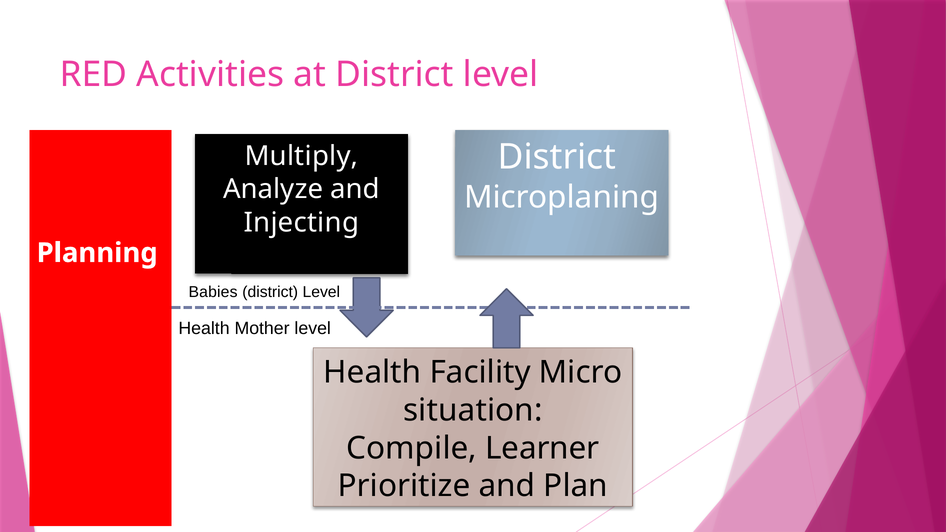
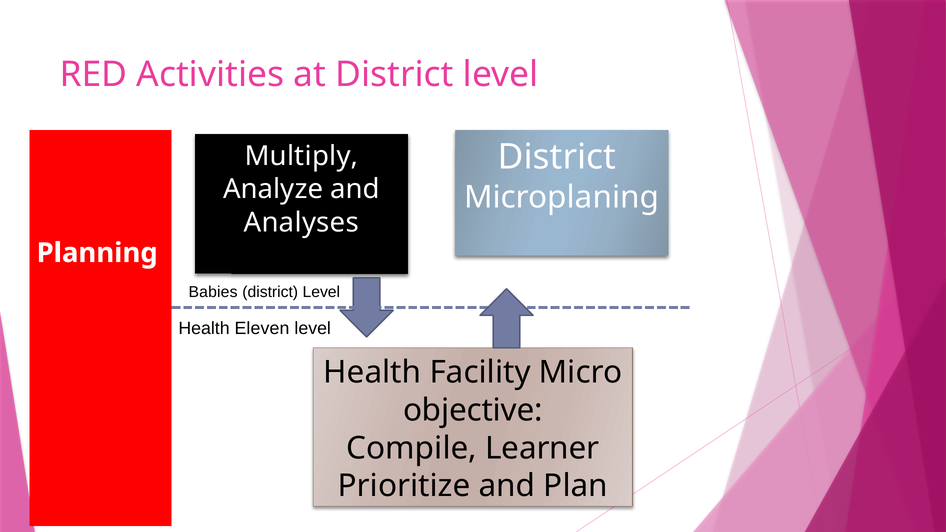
Injecting: Injecting -> Analyses (301, 222)
Mother: Mother -> Eleven (262, 329)
situation: situation -> objective (473, 410)
